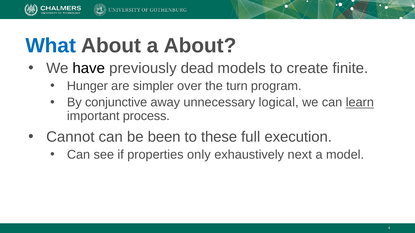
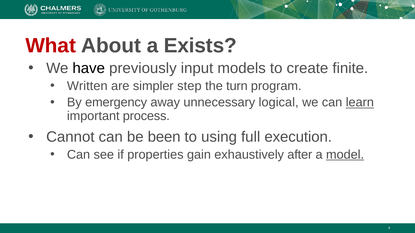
What colour: blue -> red (51, 46)
a About: About -> Exists (200, 46)
dead: dead -> input (197, 68)
Hunger: Hunger -> Written (87, 86)
over: over -> step (189, 86)
conjunctive: conjunctive -> emergency (116, 103)
these: these -> using (219, 137)
only: only -> gain (199, 155)
next: next -> after (300, 155)
model underline: none -> present (345, 155)
